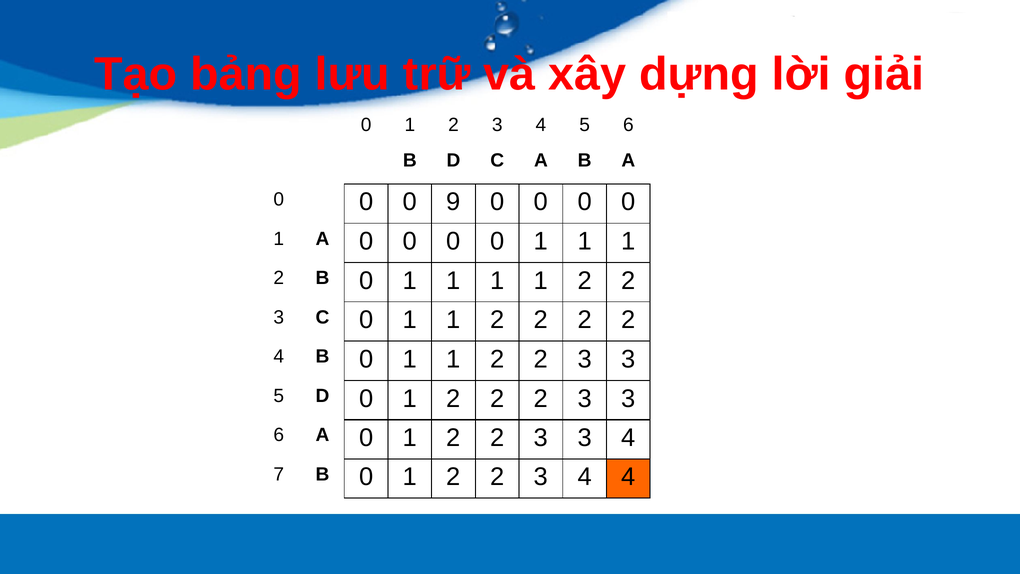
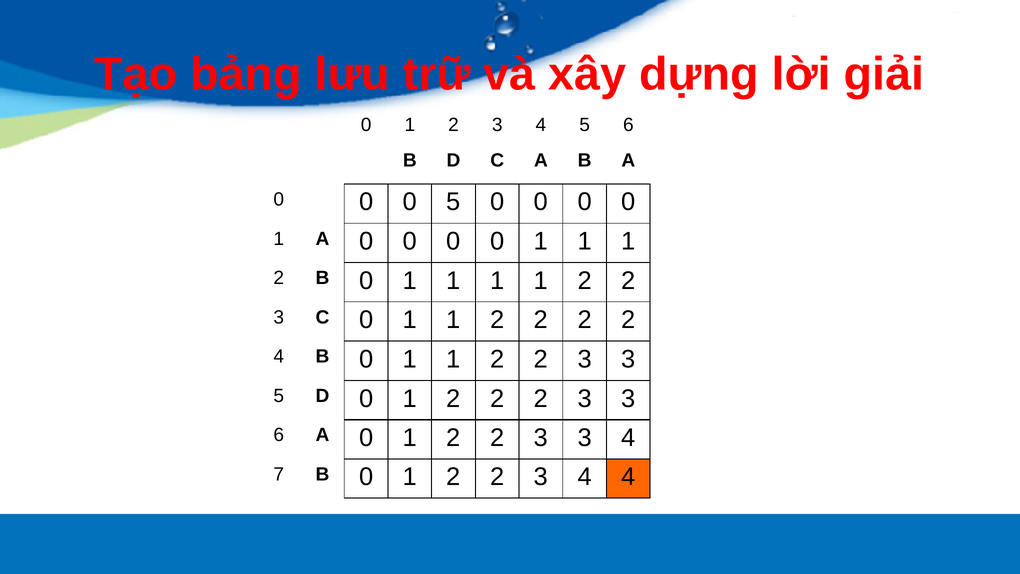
0 9: 9 -> 5 (454, 202)
